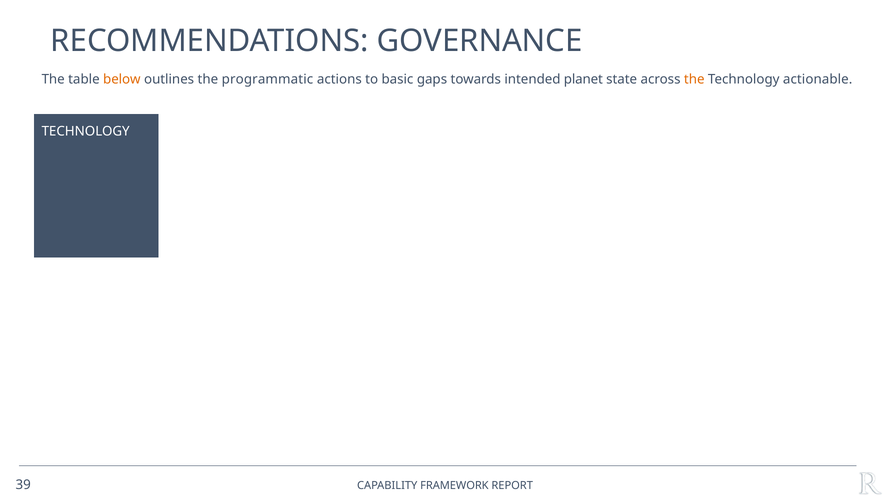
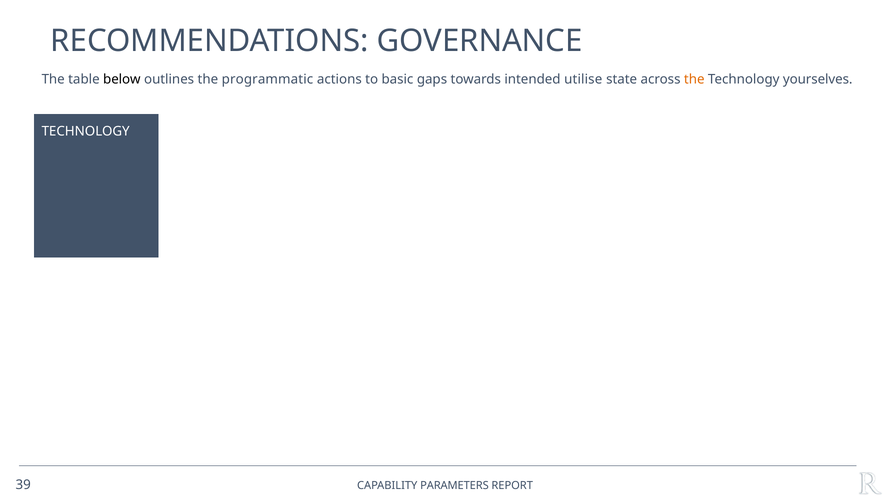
below colour: orange -> black (122, 79)
planet: planet -> utilise (583, 79)
actionable: actionable -> yourselves (818, 79)
FRAMEWORK: FRAMEWORK -> PARAMETERS (454, 485)
